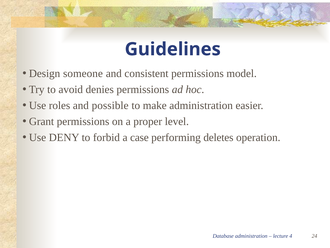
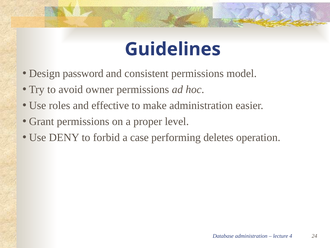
someone: someone -> password (83, 73)
denies: denies -> owner (100, 89)
possible: possible -> effective (110, 105)
